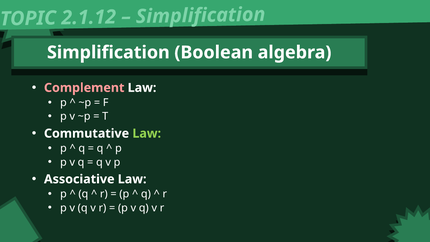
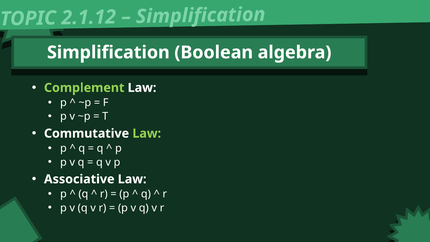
Complement colour: pink -> light green (84, 88)
